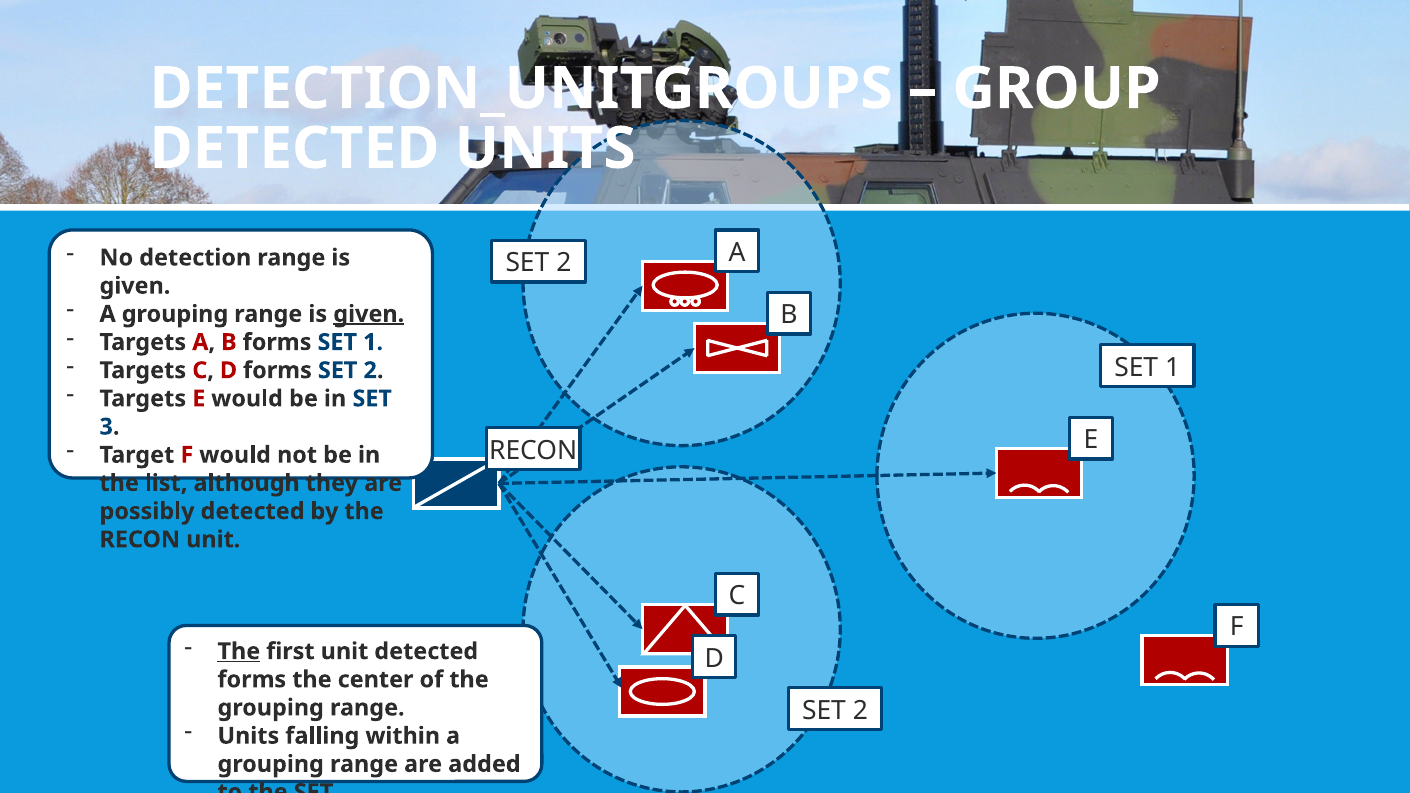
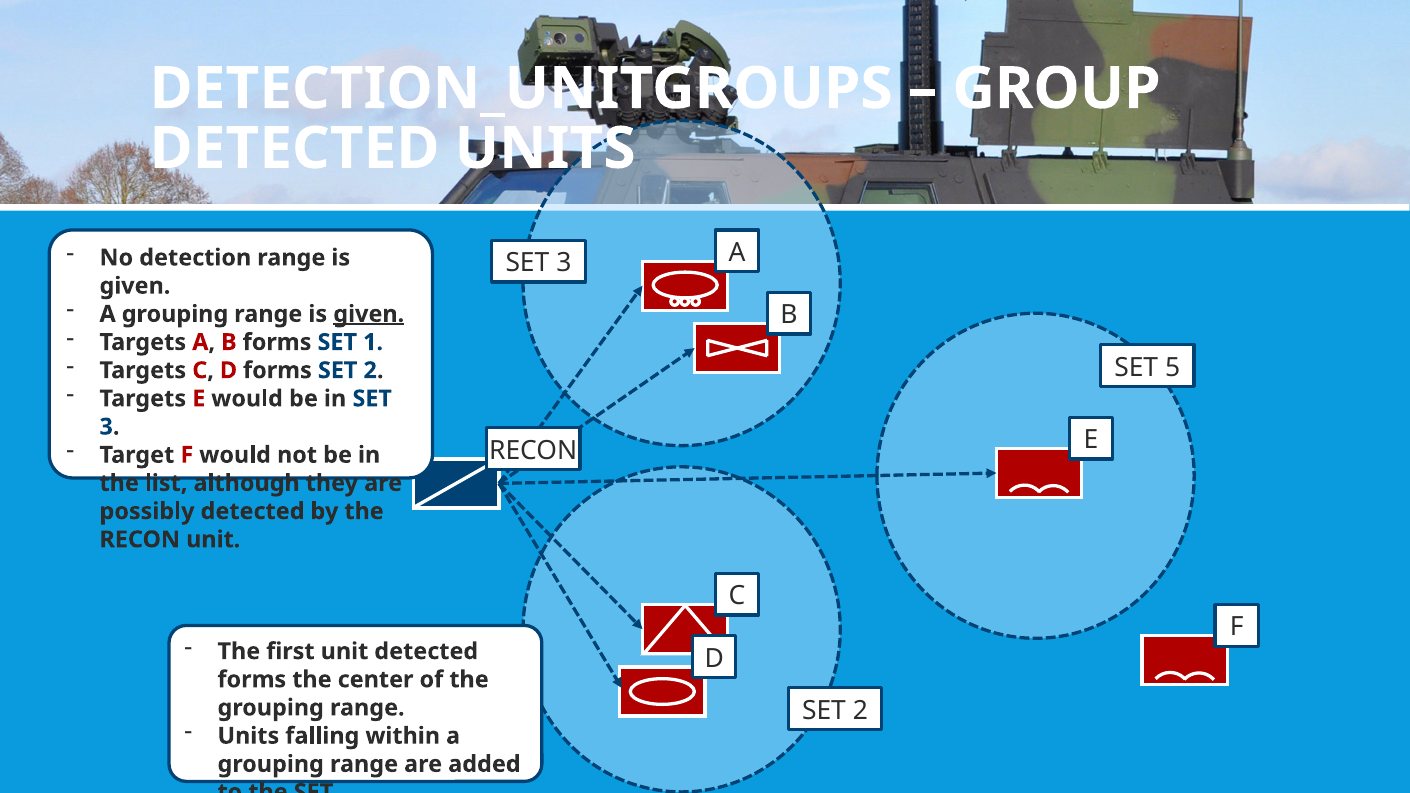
2: 2 -> 3 (564, 263)
1: 1 -> 5 (1173, 367)
The underline: present -> none (239, 651)
